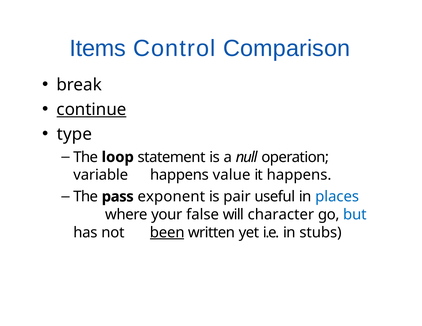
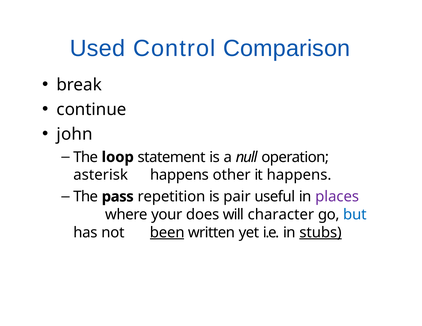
Items: Items -> Used (97, 48)
continue underline: present -> none (92, 109)
type: type -> john (75, 134)
variable: variable -> asterisk (101, 175)
value: value -> other (232, 175)
exponent: exponent -> repetition (171, 197)
places colour: blue -> purple (337, 197)
false: false -> does (203, 215)
stubs underline: none -> present (320, 232)
